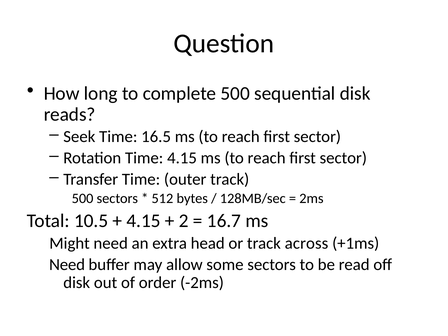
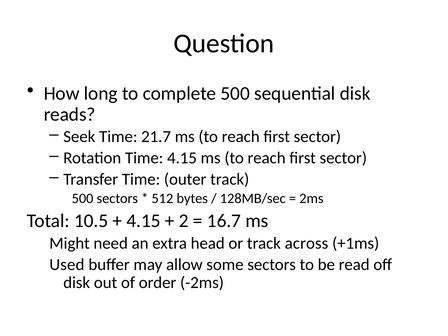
16.5: 16.5 -> 21.7 (156, 137)
Need: Need -> Used (67, 265)
